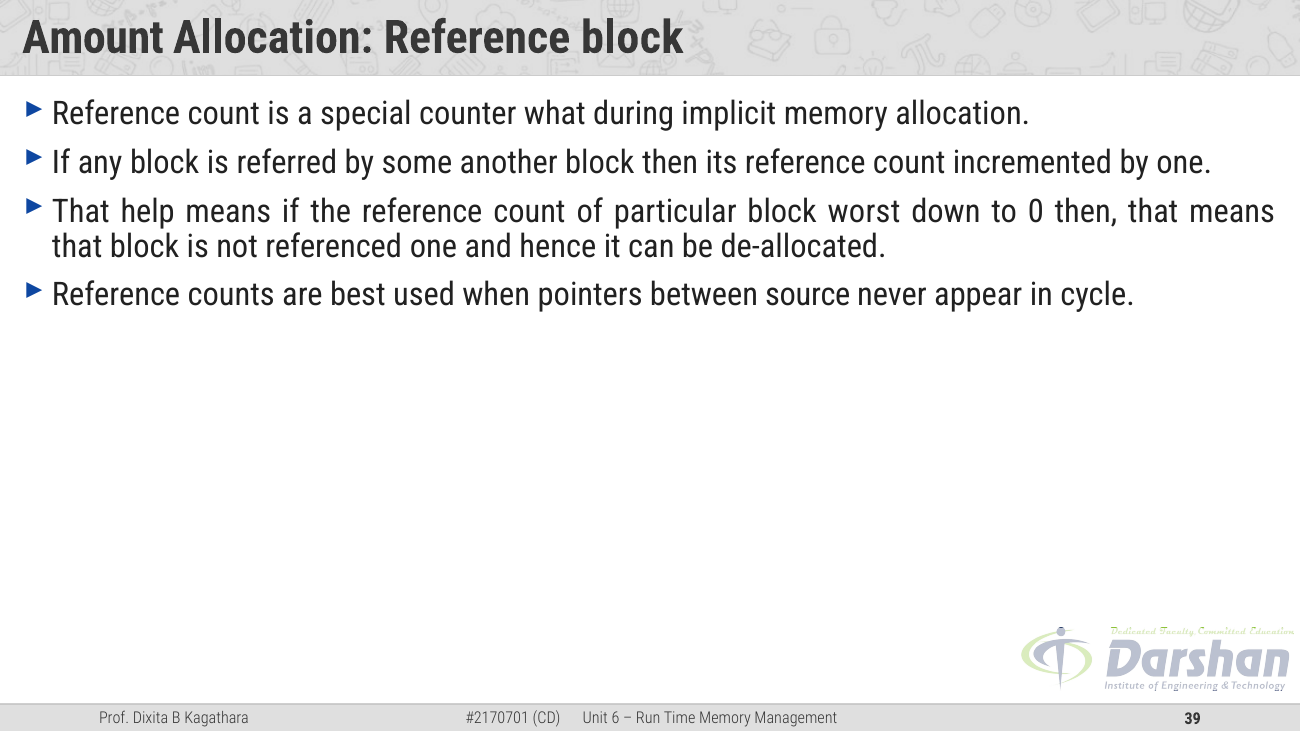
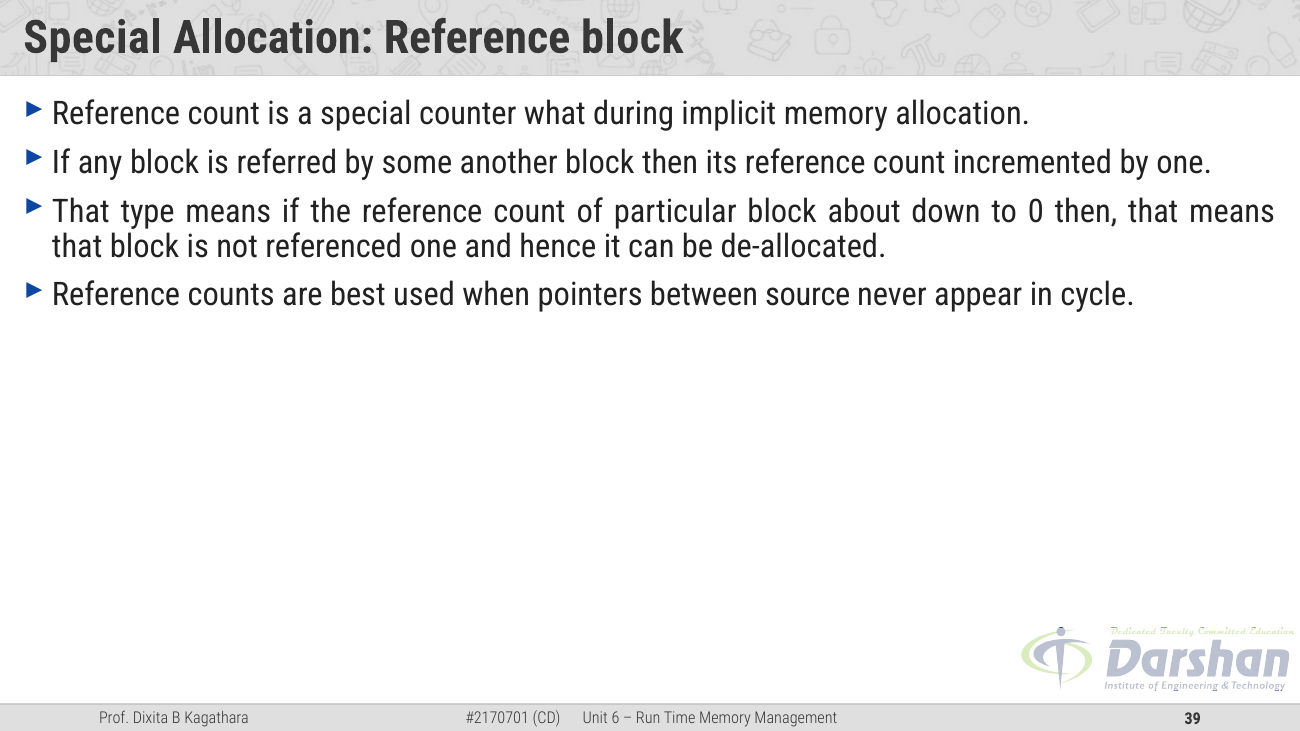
Amount: Amount -> Special (92, 38)
help: help -> type (148, 212)
worst: worst -> about (864, 212)
